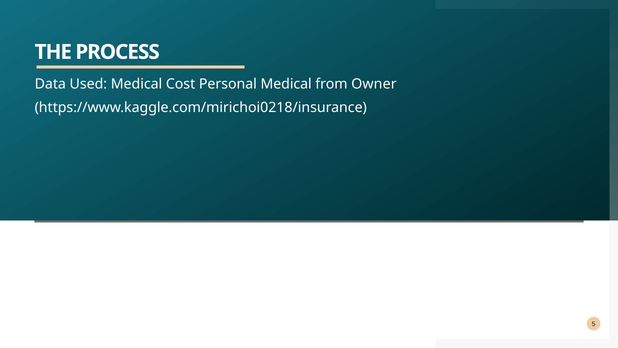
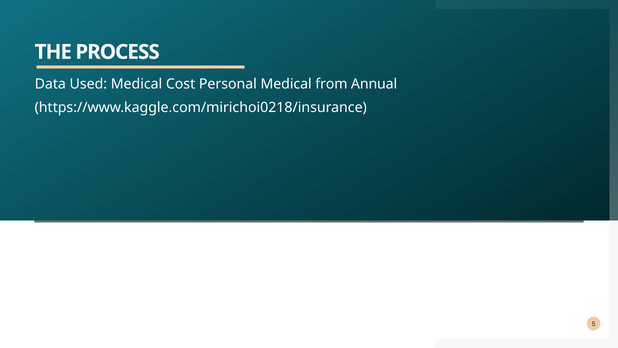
Owner: Owner -> Annual (374, 84)
